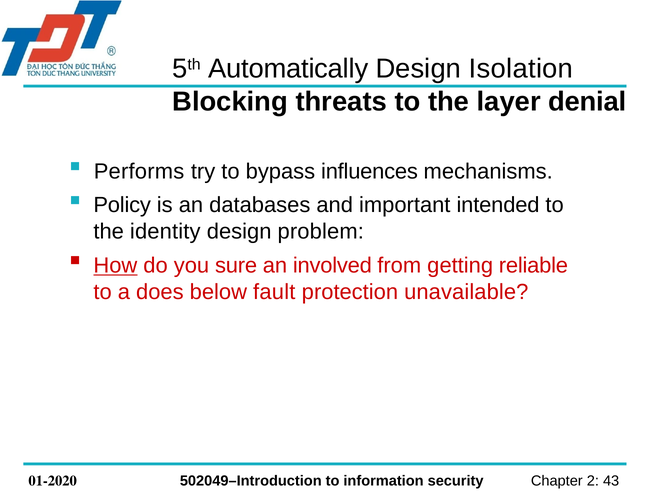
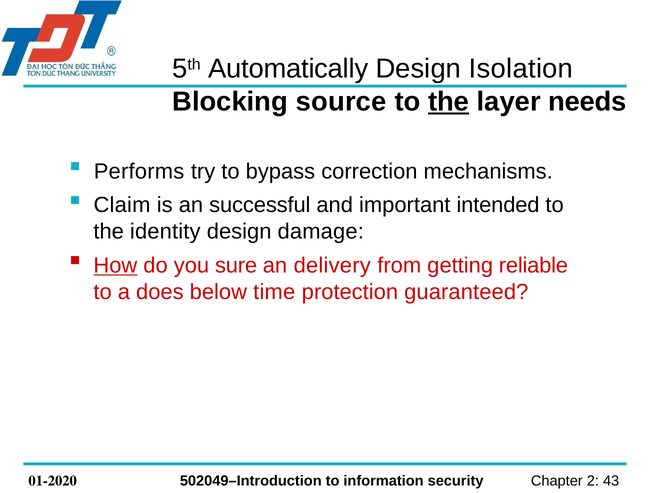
threats: threats -> source (341, 102)
the underline: none -> present (449, 102)
denial: denial -> needs (587, 102)
influences: influences -> correction (369, 171)
Policy: Policy -> Claim (122, 205)
databases: databases -> successful (260, 205)
problem: problem -> damage (321, 232)
involved: involved -> delivery (332, 266)
fault: fault -> time (274, 292)
unavailable: unavailable -> guaranteed (466, 292)
